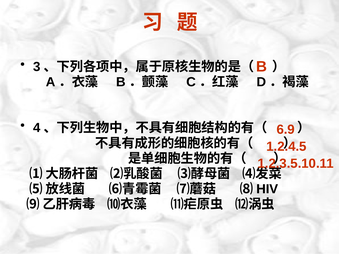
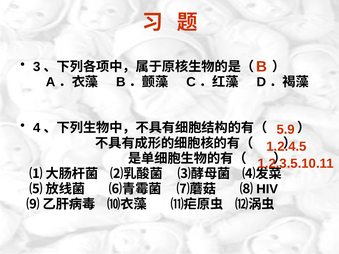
6.9: 6.9 -> 5.9 (286, 130)
